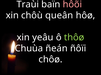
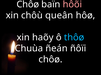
Traùi: Traùi -> Chôø (28, 4)
xin yeâu: yeâu -> haõy (43, 38)
thôø colour: light green -> light blue (74, 38)
